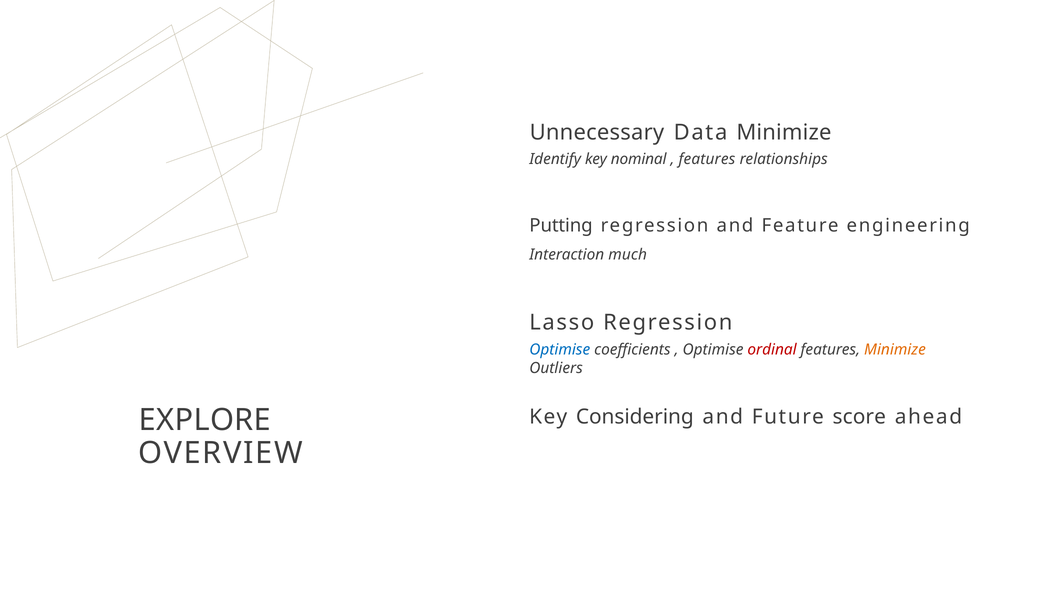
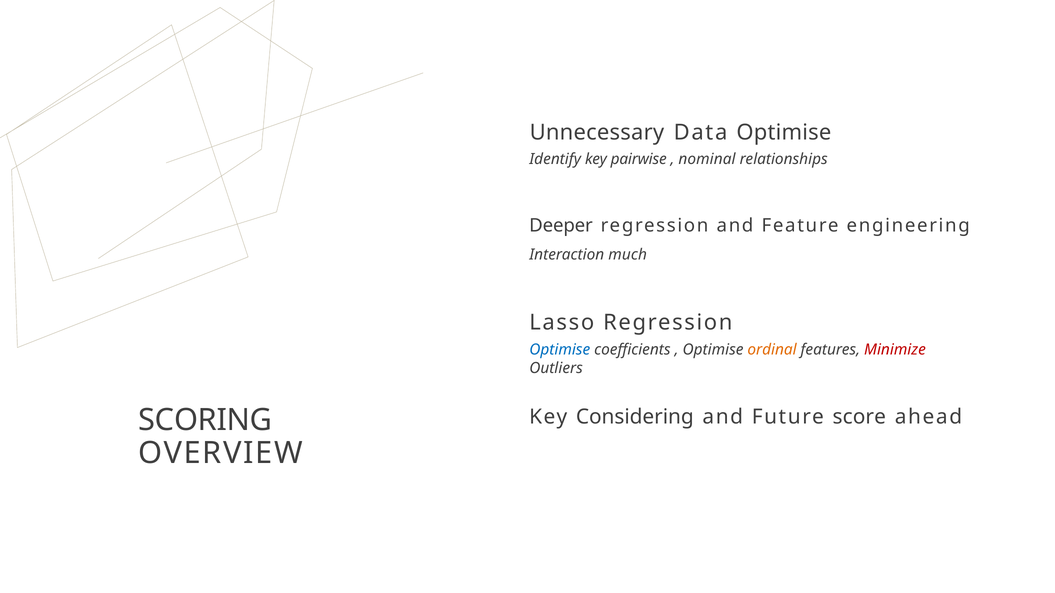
Data Minimize: Minimize -> Optimise (784, 132)
nominal: nominal -> pairwise (639, 159)
features: features -> nominal (707, 159)
Putting: Putting -> Deeper (561, 226)
ordinal colour: red -> orange (772, 350)
Minimize colour: orange -> red (895, 350)
EXPLORE: EXPLORE -> SCORING (205, 420)
